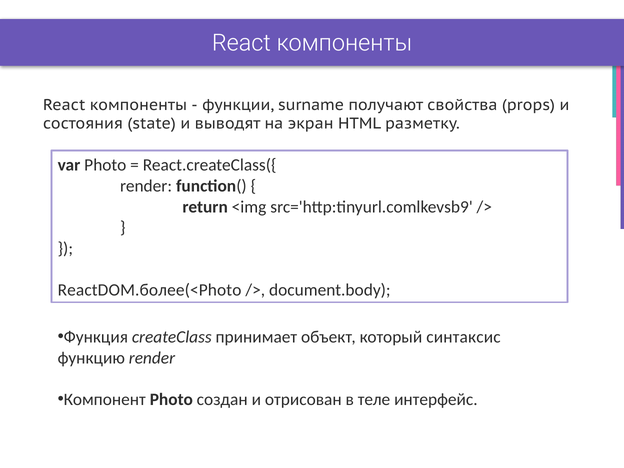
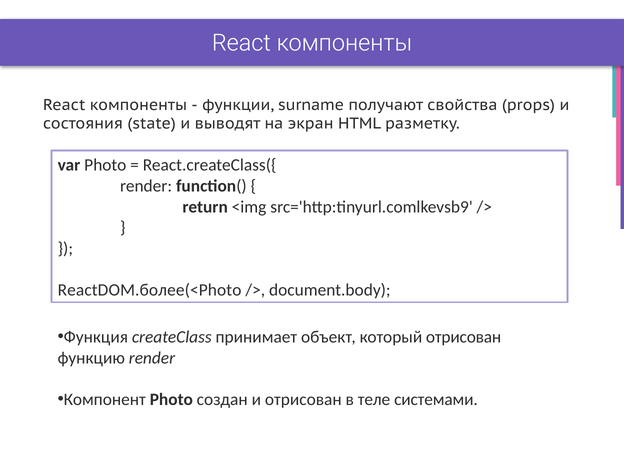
который синтаксис: синтаксис -> отрисован (464, 337)
интерфейс: интерфейс -> системами (436, 400)
